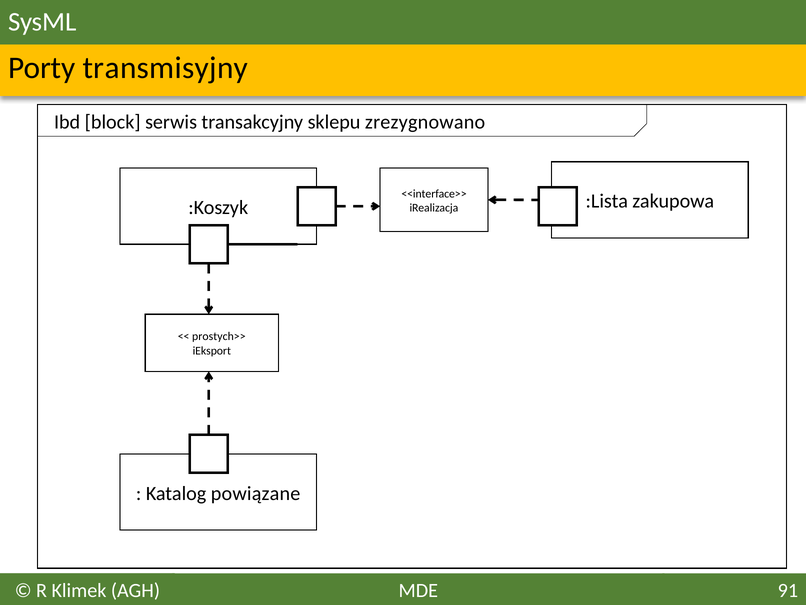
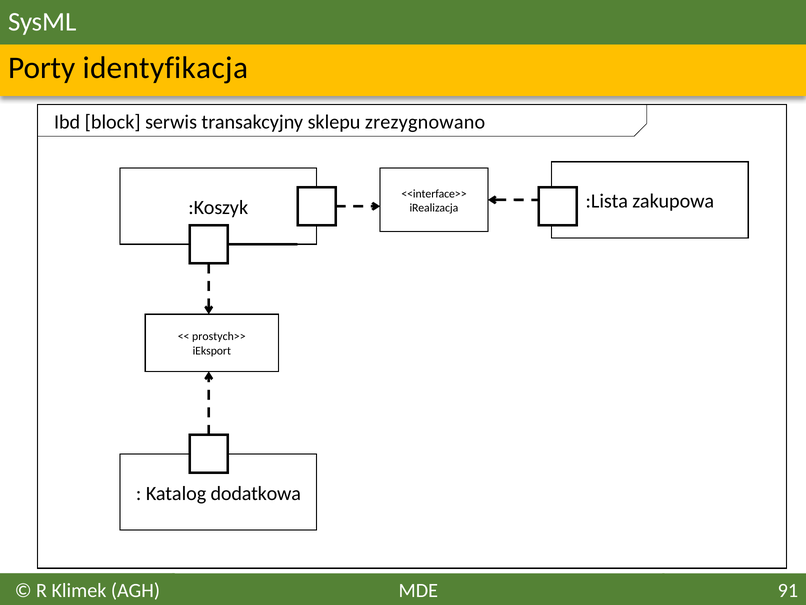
transmisyjny: transmisyjny -> identyfikacja (165, 68)
powiązane: powiązane -> dodatkowa (256, 493)
